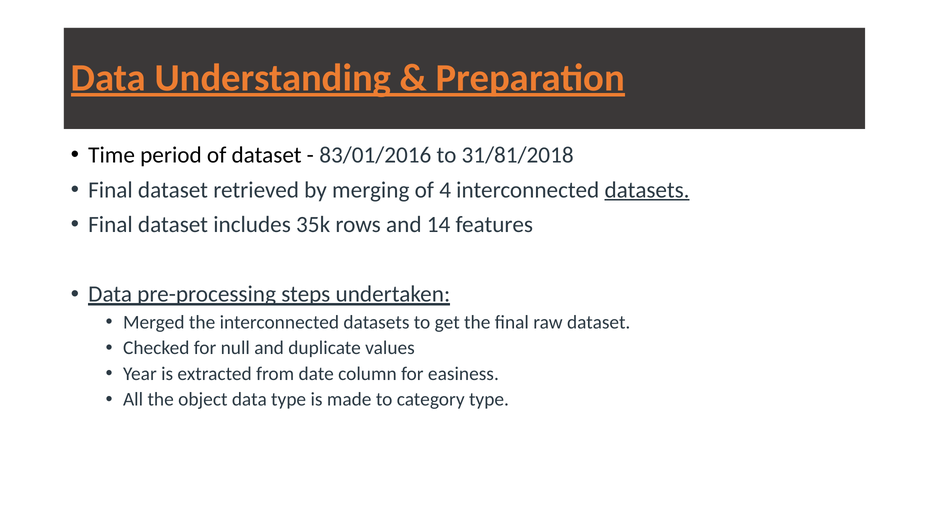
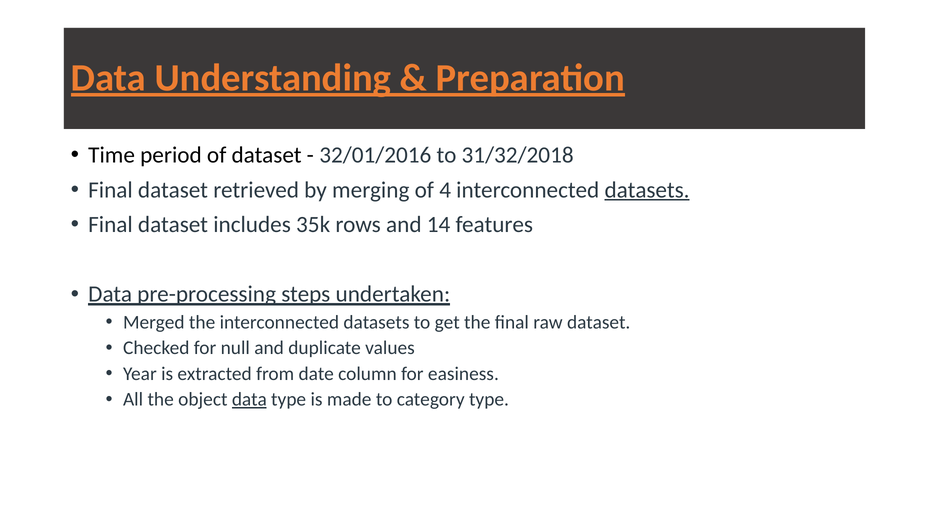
83/01/2016: 83/01/2016 -> 32/01/2016 (375, 155)
31/81/2018: 31/81/2018 -> 31/32/2018 (518, 155)
data underline: none -> present (249, 399)
